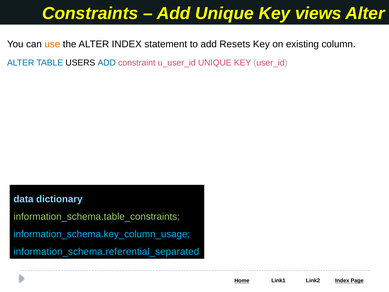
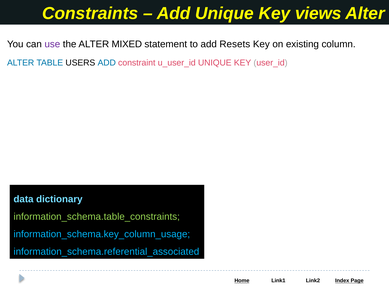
use colour: orange -> purple (52, 44)
ALTER INDEX: INDEX -> MIXED (127, 44)
information_schema.referential_separated: information_schema.referential_separated -> information_schema.referential_associated (106, 251)
